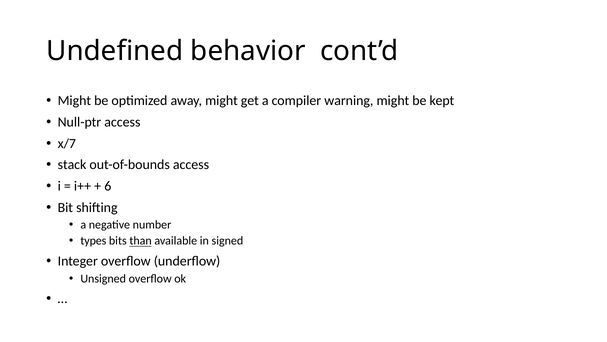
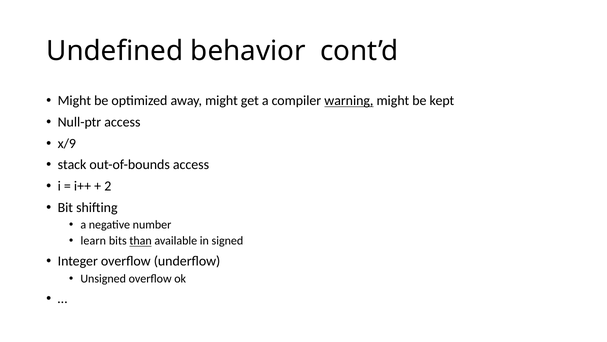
warning underline: none -> present (349, 101)
x/7: x/7 -> x/9 (67, 143)
6: 6 -> 2 (108, 186)
types: types -> learn (93, 241)
